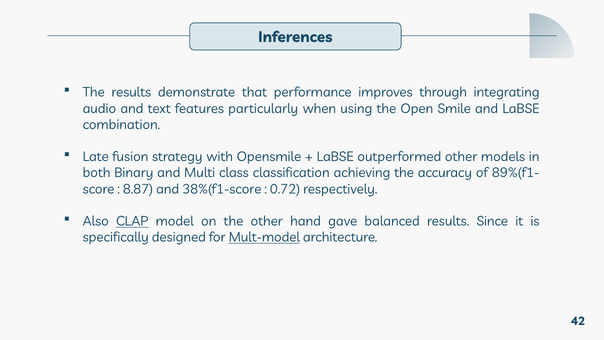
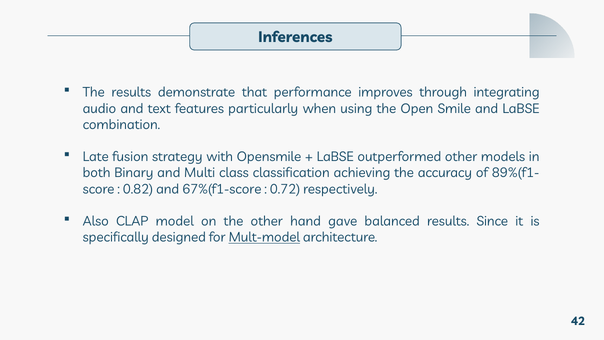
8.87: 8.87 -> 0.82 (138, 189)
38%(f1-score: 38%(f1-score -> 67%(f1-score (222, 189)
CLAP underline: present -> none (132, 221)
